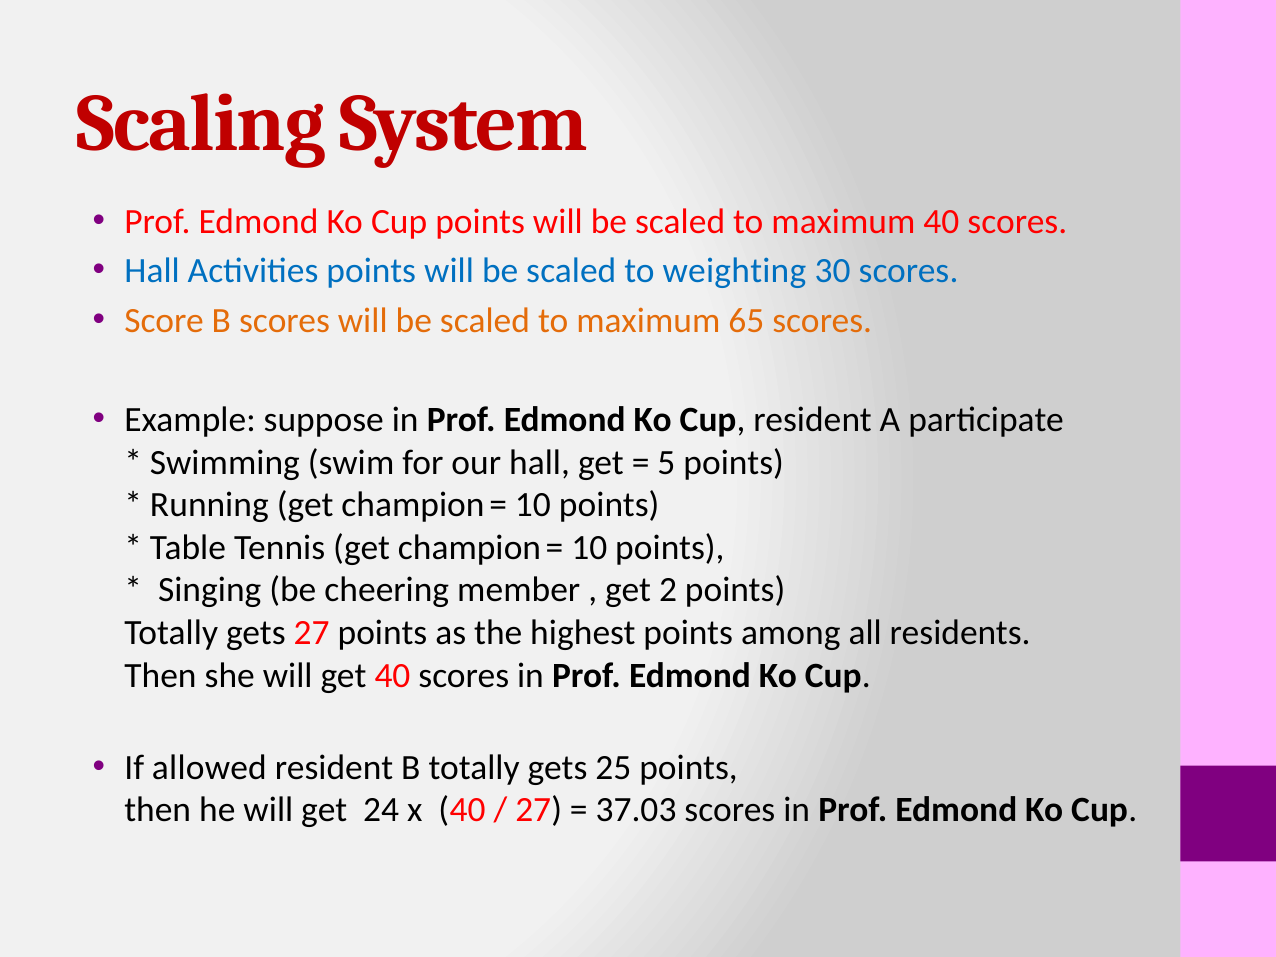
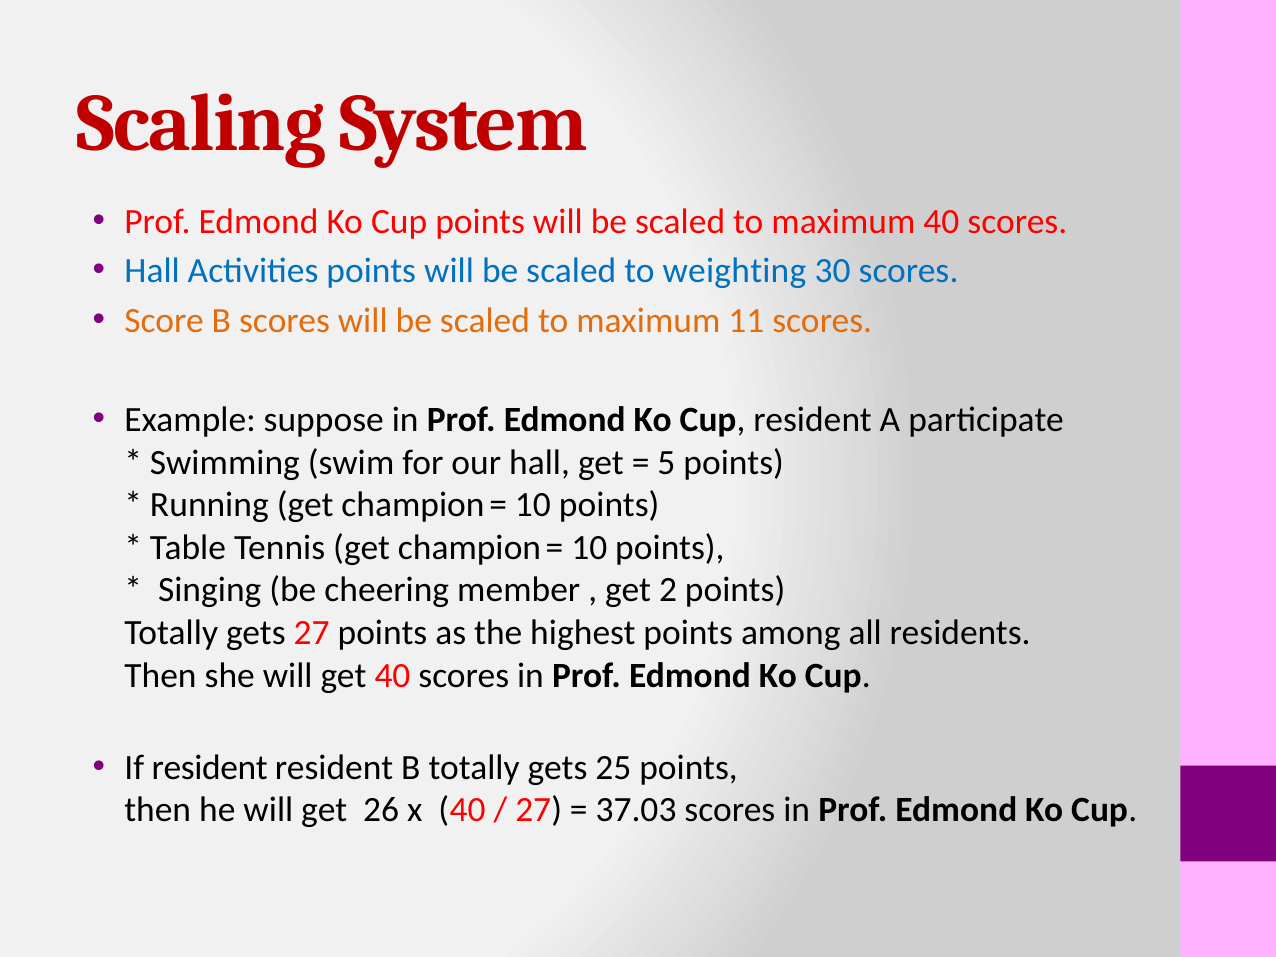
65: 65 -> 11 (746, 321)
If allowed: allowed -> resident (210, 768)
24: 24 -> 26 (381, 810)
